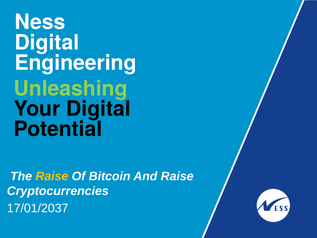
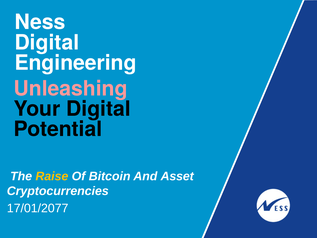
Unleashing colour: light green -> pink (71, 88)
And Raise: Raise -> Asset (177, 176)
17/01/2037: 17/01/2037 -> 17/01/2077 (38, 208)
